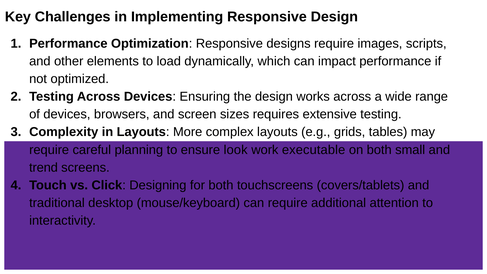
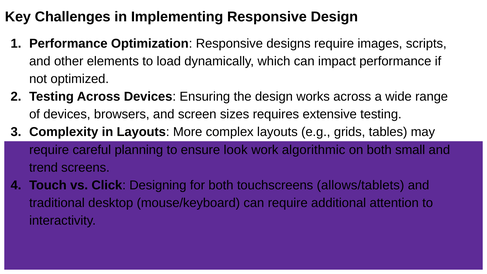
executable: executable -> algorithmic (314, 150)
covers/tablets: covers/tablets -> allows/tablets (360, 185)
